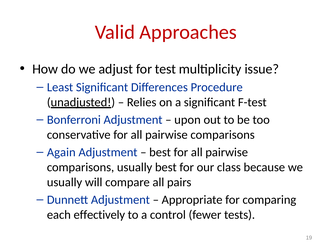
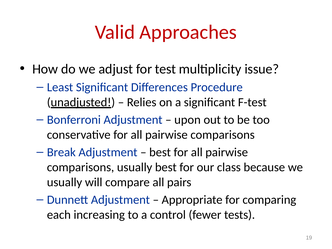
Again: Again -> Break (61, 152)
effectively: effectively -> increasing (99, 215)
